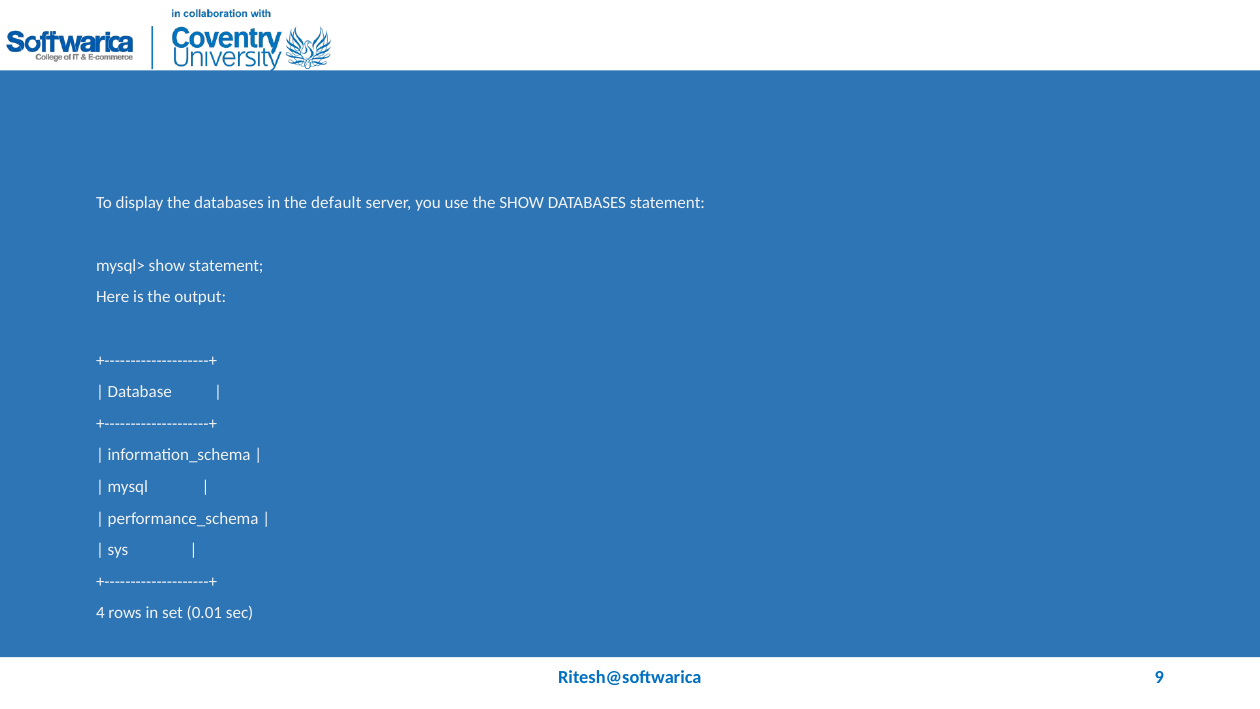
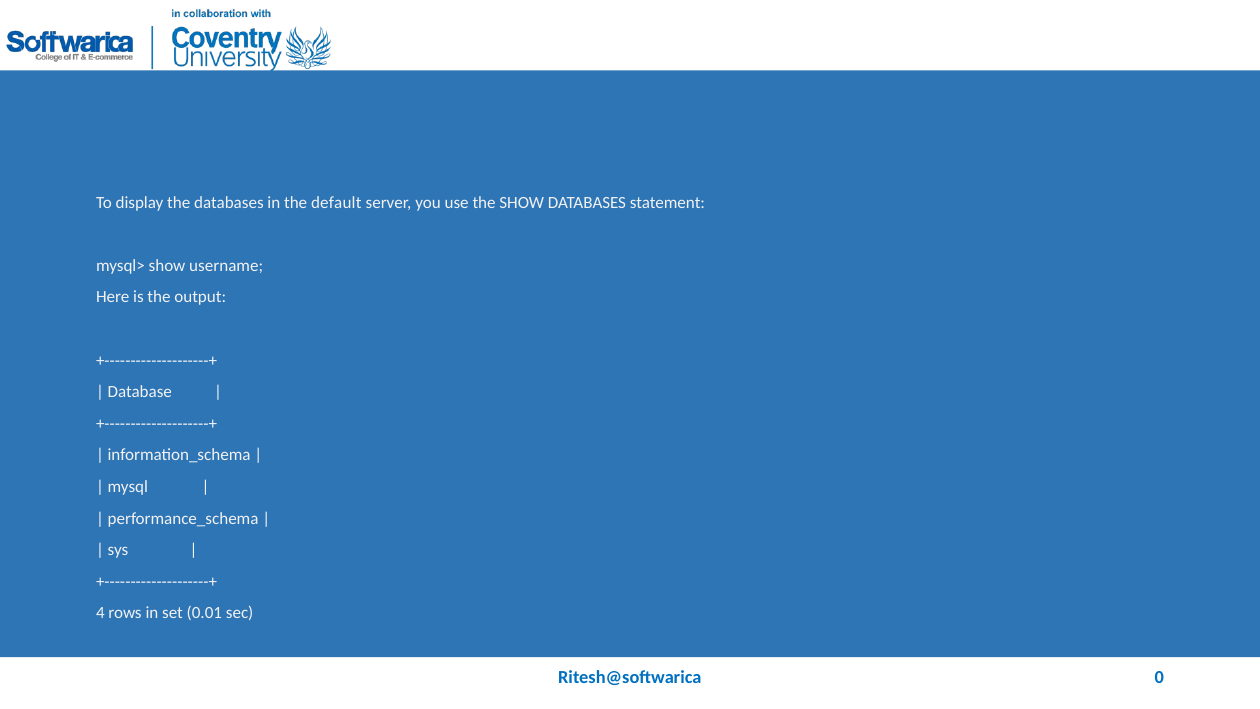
show statement: statement -> username (226, 266)
9: 9 -> 0 (1159, 677)
